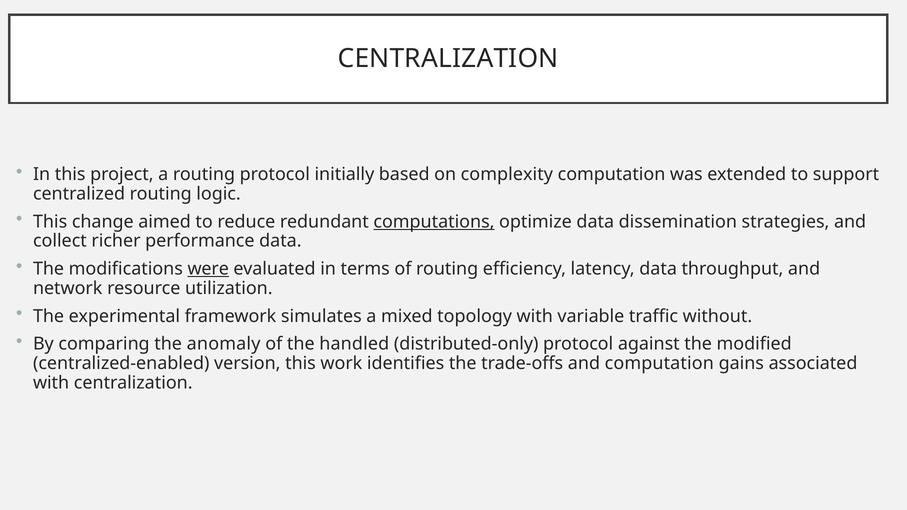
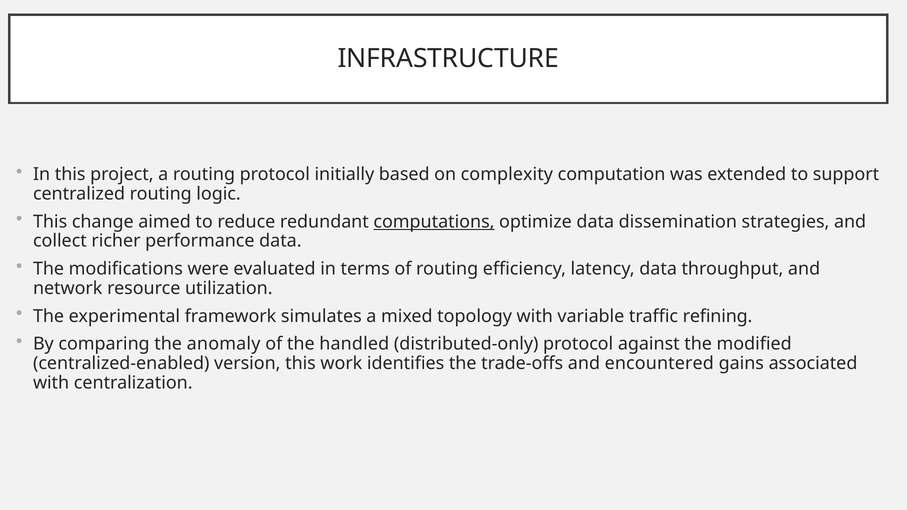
CENTRALIZATION: CENTRALIZATION -> INFRASTRUCTURE (448, 59)
were underline: present -> none (208, 269)
without: without -> refining (718, 316)
and computation: computation -> encountered (659, 363)
